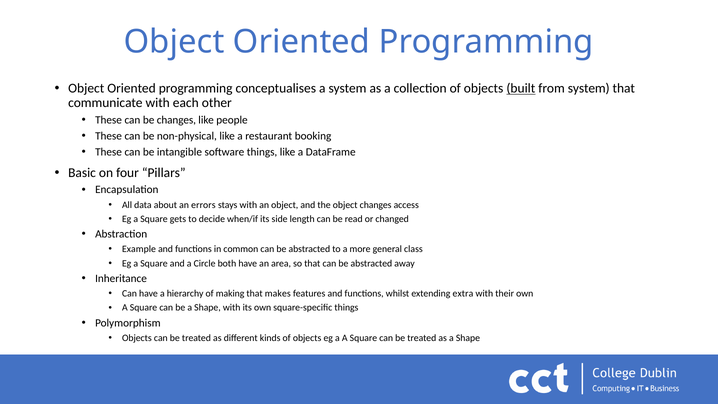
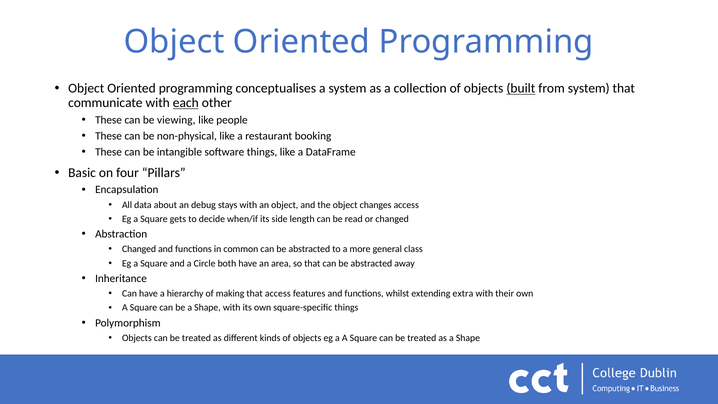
each underline: none -> present (186, 103)
be changes: changes -> viewing (176, 120)
errors: errors -> debug (203, 205)
Example: Example -> Changed (139, 249)
that makes: makes -> access (278, 293)
